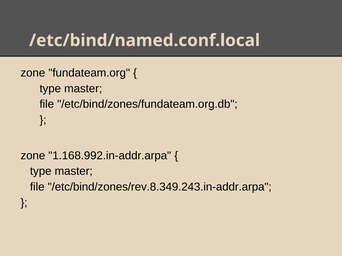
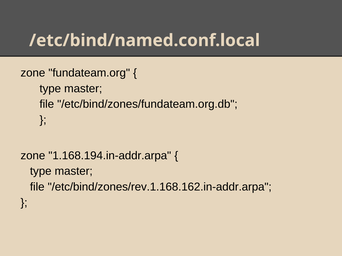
1.168.992.in-addr.arpa: 1.168.992.in-addr.arpa -> 1.168.194.in-addr.arpa (110, 156)
/etc/bind/zones/rev.8.349.243.in-addr.arpa: /etc/bind/zones/rev.8.349.243.in-addr.arpa -> /etc/bind/zones/rev.1.168.162.in-addr.arpa (160, 187)
